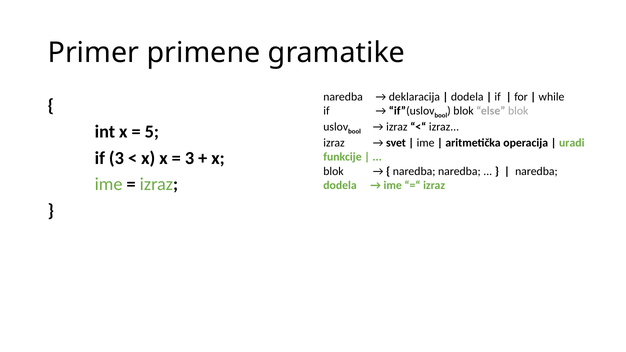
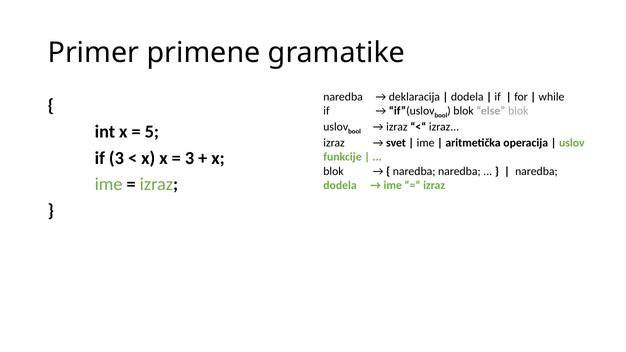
uradi: uradi -> uslov (572, 143)
